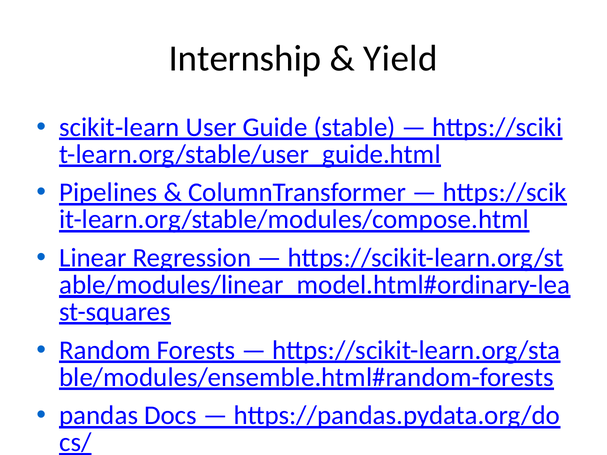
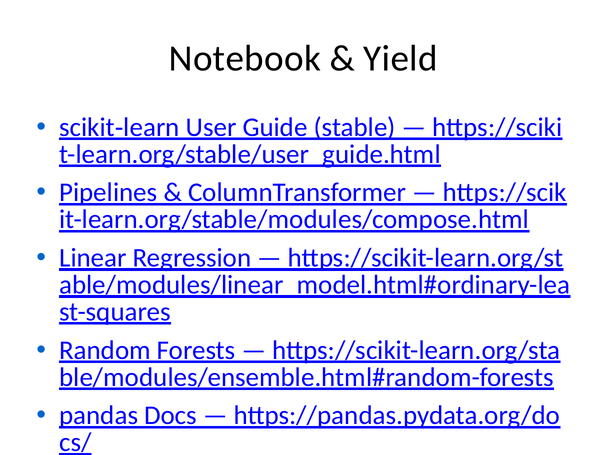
Internship: Internship -> Notebook (245, 59)
